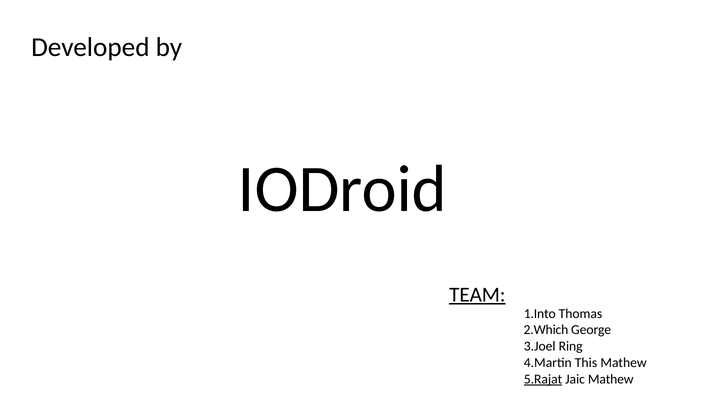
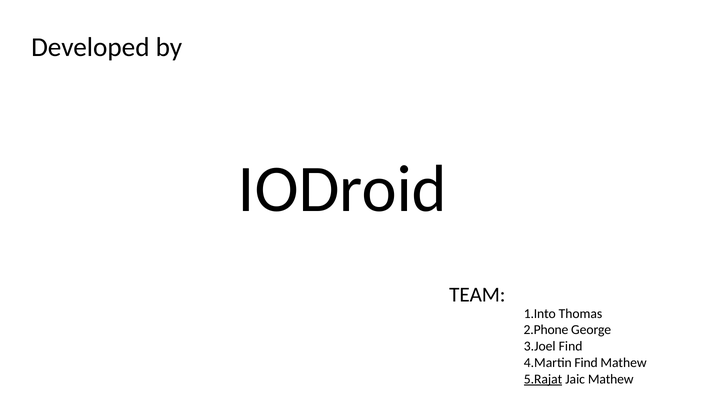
TEAM underline: present -> none (477, 294)
2.Which: 2.Which -> 2.Phone (546, 329)
3.Joel Ring: Ring -> Find (571, 346)
4.Martin This: This -> Find (586, 362)
